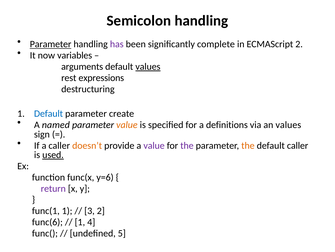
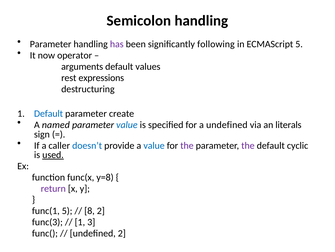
Parameter underline: present -> none (51, 44)
complete: complete -> following (216, 44)
ECMAScript 2: 2 -> 5 (299, 44)
variables: variables -> operator (75, 55)
values underline: present -> none (148, 66)
value colour: orange -> blue (127, 125)
a definitions: definitions -> undefined (227, 125)
an values: values -> literals (288, 125)
doesn’t colour: orange -> blue (87, 145)
value colour: purple -> blue (154, 145)
the colour: orange -> purple (248, 145)
default caller: caller -> cyclic (298, 145)
y=6: y=6 -> y=8 (105, 177)
func(1 1: 1 -> 5 (67, 210)
3: 3 -> 8 (89, 210)
func(6: func(6 -> func(3 (47, 221)
4: 4 -> 3 (91, 221)
undefined 5: 5 -> 2 (122, 233)
